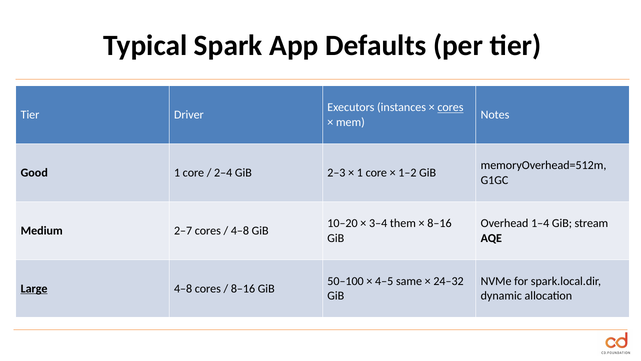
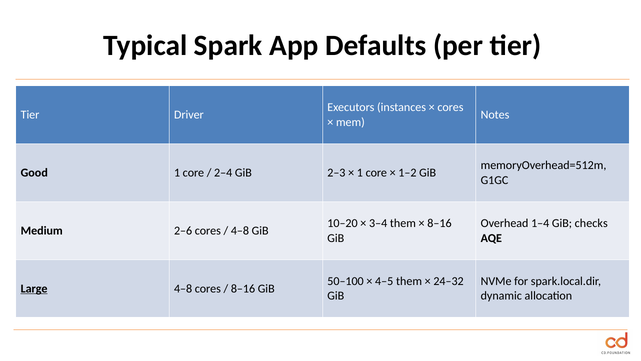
cores underline: present -> none (450, 107)
stream: stream -> checks (591, 223)
2–7: 2–7 -> 2–6 (183, 230)
4–5 same: same -> them (409, 281)
